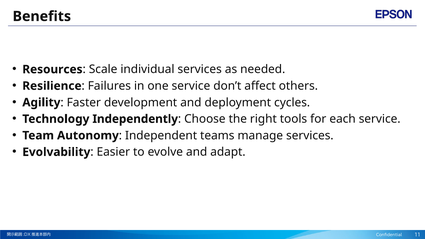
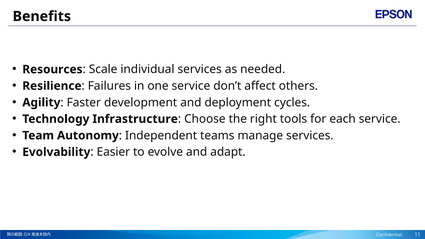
Independently: Independently -> Infrastructure (135, 119)
